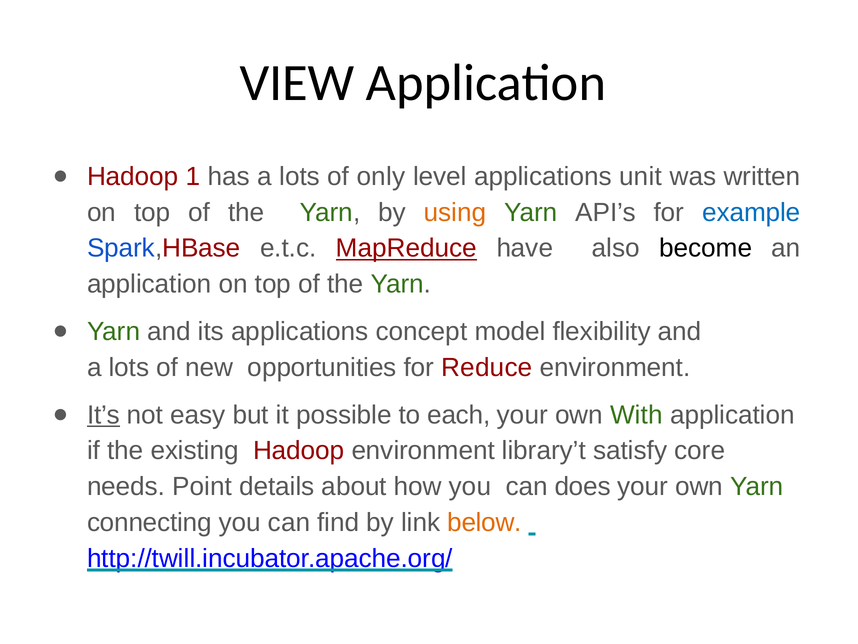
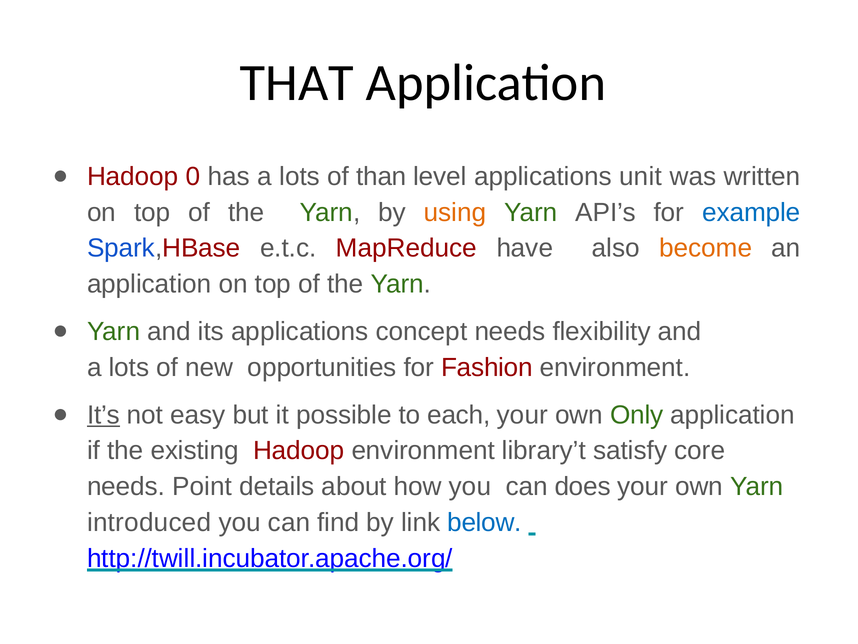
VIEW: VIEW -> THAT (297, 83)
1: 1 -> 0 (193, 176)
only: only -> than (381, 176)
MapReduce underline: present -> none (406, 248)
become colour: black -> orange (706, 248)
concept model: model -> needs (510, 331)
Reduce: Reduce -> Fashion (487, 367)
With: With -> Only (637, 415)
connecting: connecting -> introduced (149, 522)
below colour: orange -> blue (484, 522)
